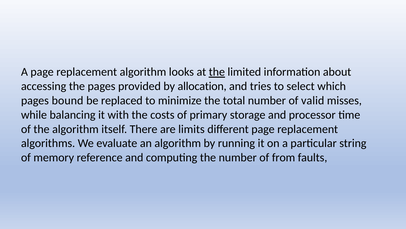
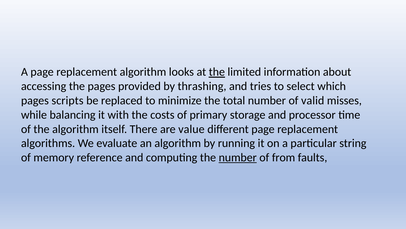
allocation: allocation -> thrashing (202, 86)
bound: bound -> scripts (68, 100)
limits: limits -> value (191, 129)
number underline: none -> present (238, 157)
